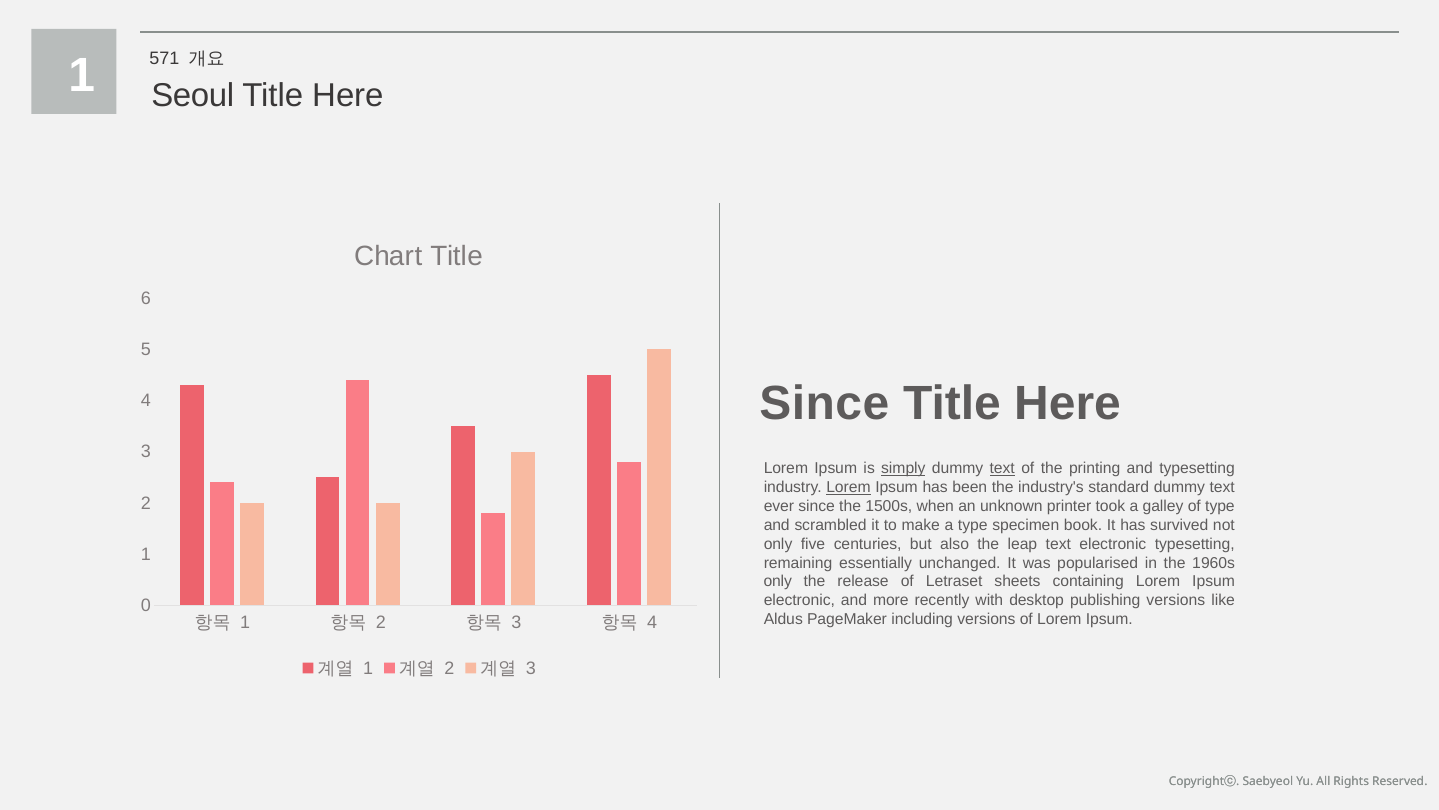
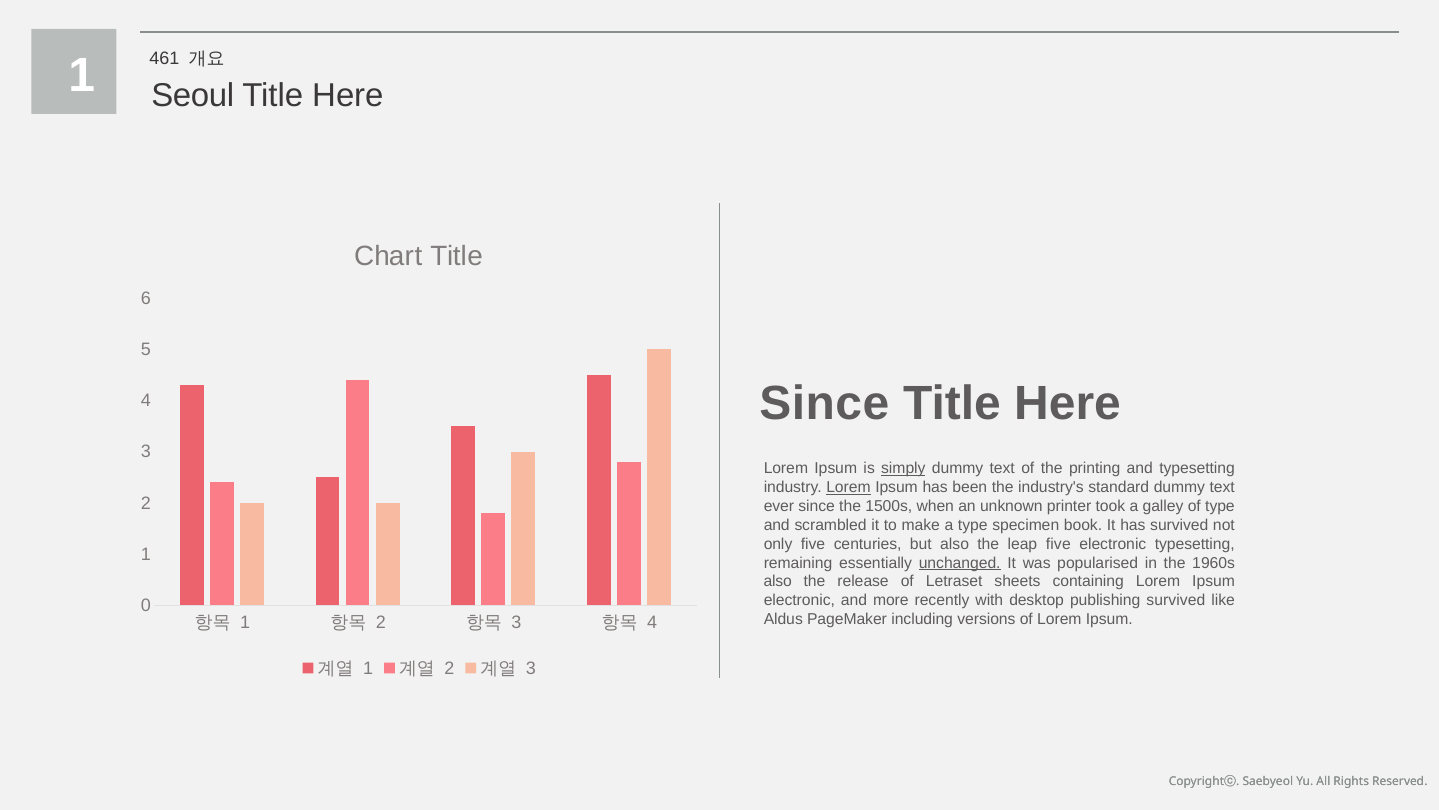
571: 571 -> 461 (164, 59)
text underline: present -> none (1002, 468)
leap text: text -> five (1058, 544)
unchanged underline: none -> present (960, 563)
only: only -> also (778, 581)
publishing versions: versions -> survived (1176, 600)
